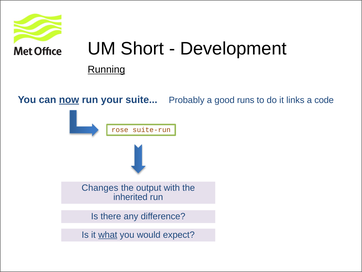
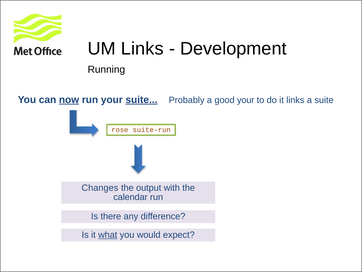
UM Short: Short -> Links (142, 48)
Running underline: present -> none (106, 70)
suite underline: none -> present (141, 100)
good runs: runs -> your (246, 100)
a code: code -> suite (324, 100)
inherited: inherited -> calendar (130, 197)
